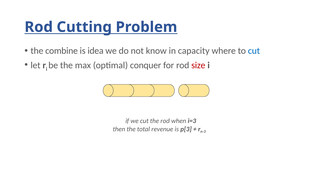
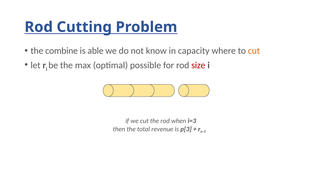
idea: idea -> able (96, 51)
cut colour: blue -> orange (254, 51)
conquer: conquer -> possible (146, 65)
